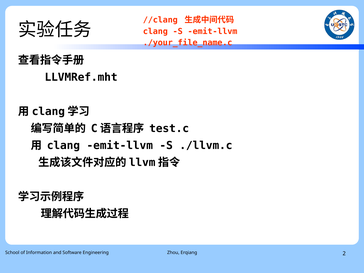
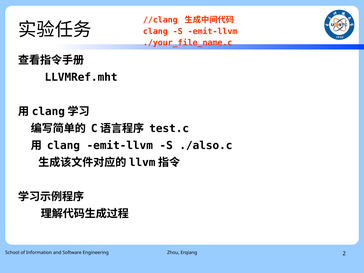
./llvm.c: ./llvm.c -> ./also.c (206, 146)
